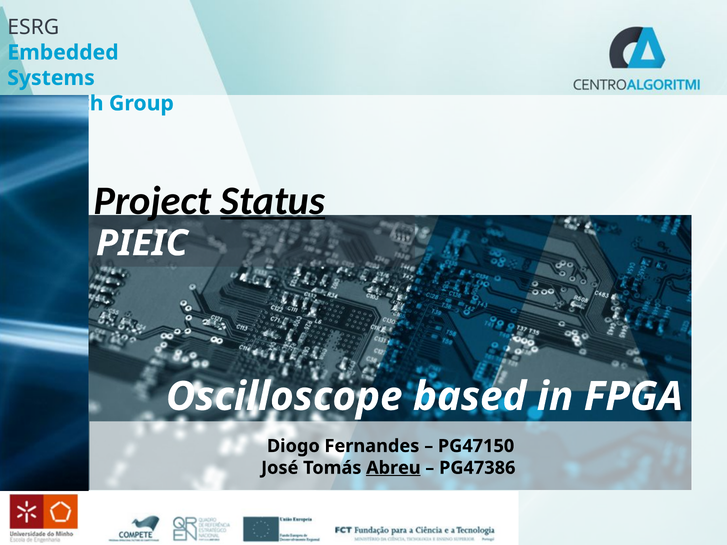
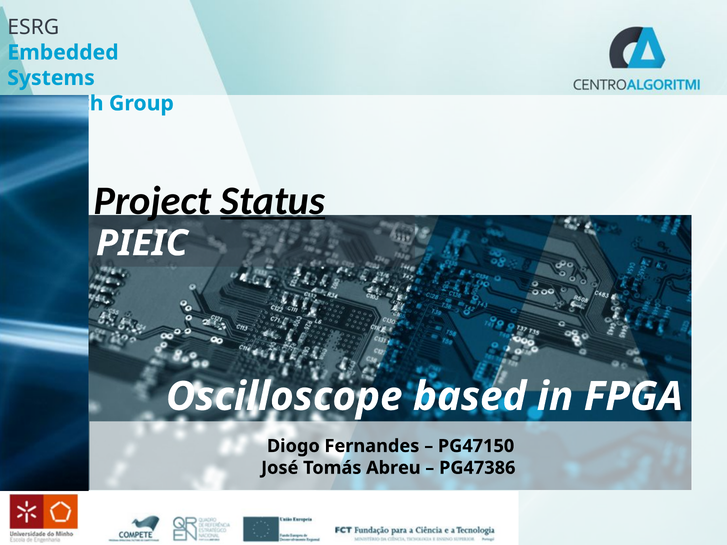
Abreu underline: present -> none (393, 468)
